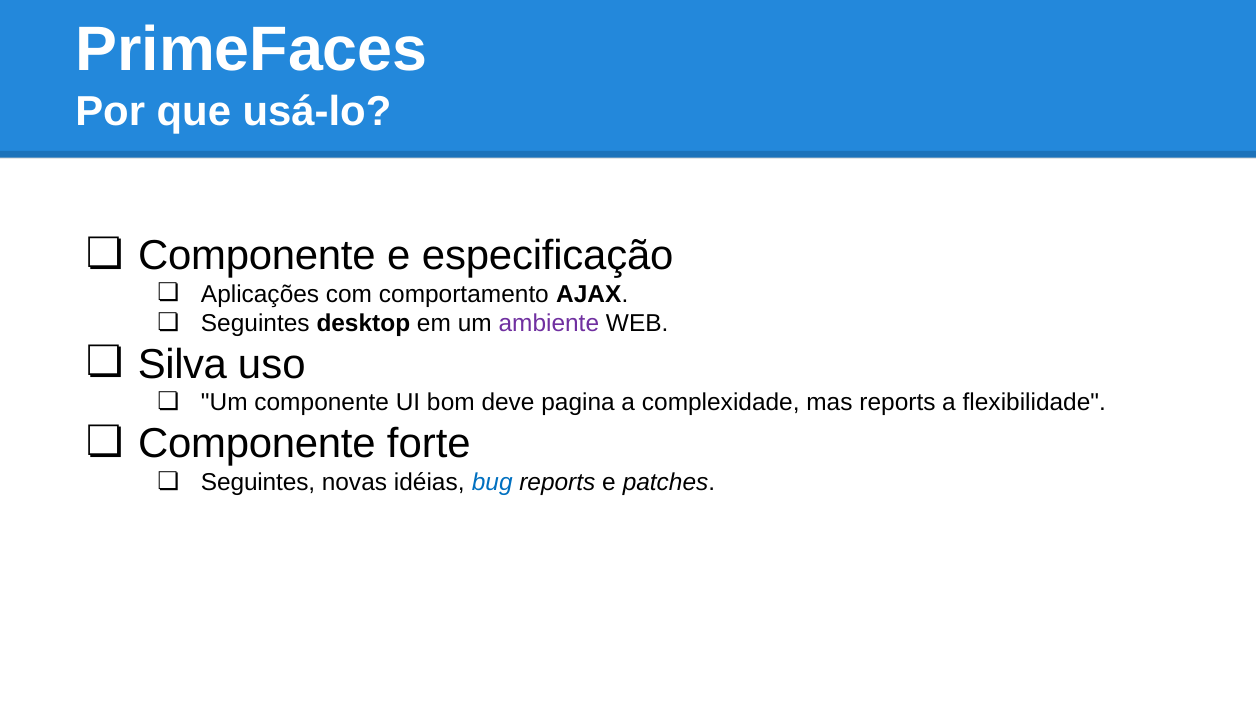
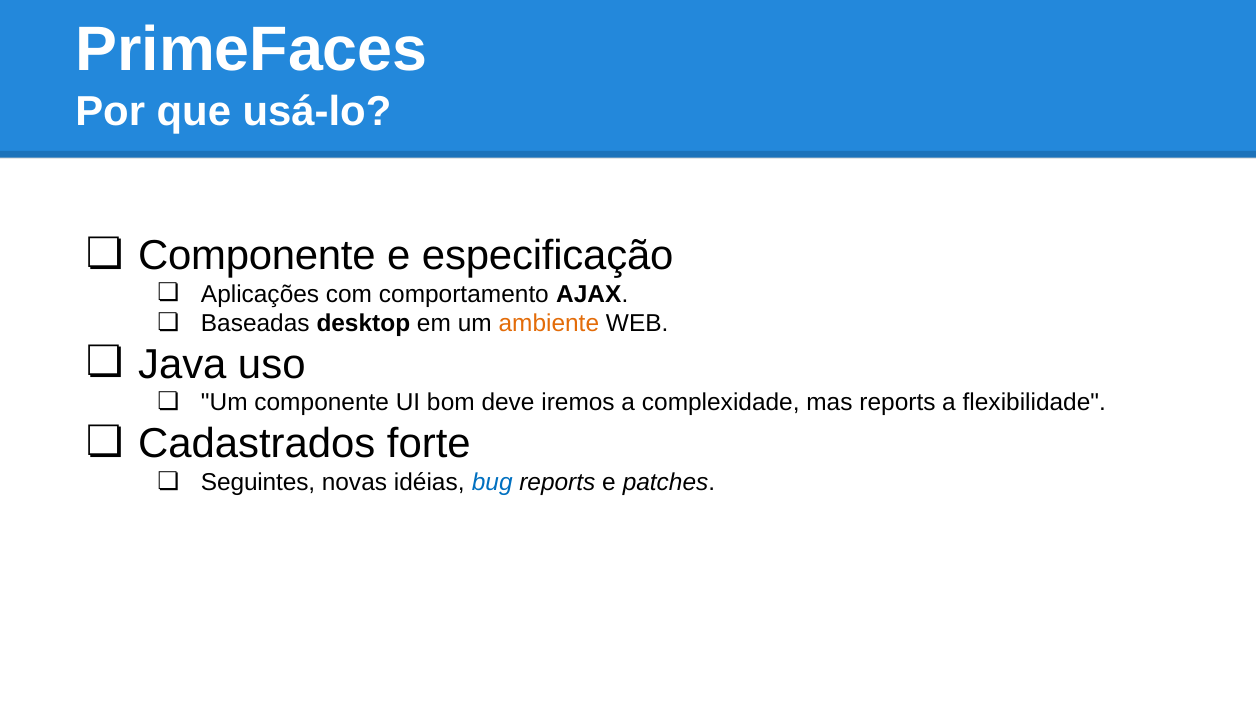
Seguintes: Seguintes -> Baseadas (255, 324)
ambiente colour: purple -> orange (549, 324)
Silva: Silva -> Java (182, 365)
pagina: pagina -> iremos (578, 403)
Componente: Componente -> Cadastrados (257, 444)
